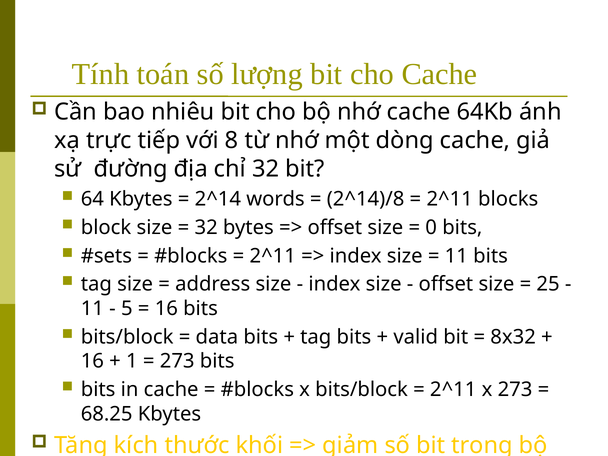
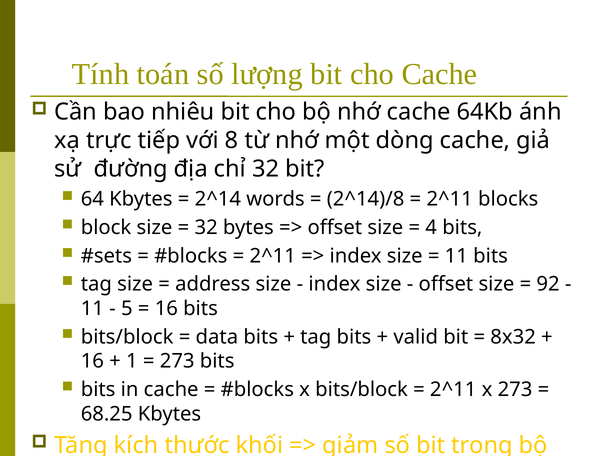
0: 0 -> 4 (431, 228)
25: 25 -> 92 (548, 284)
